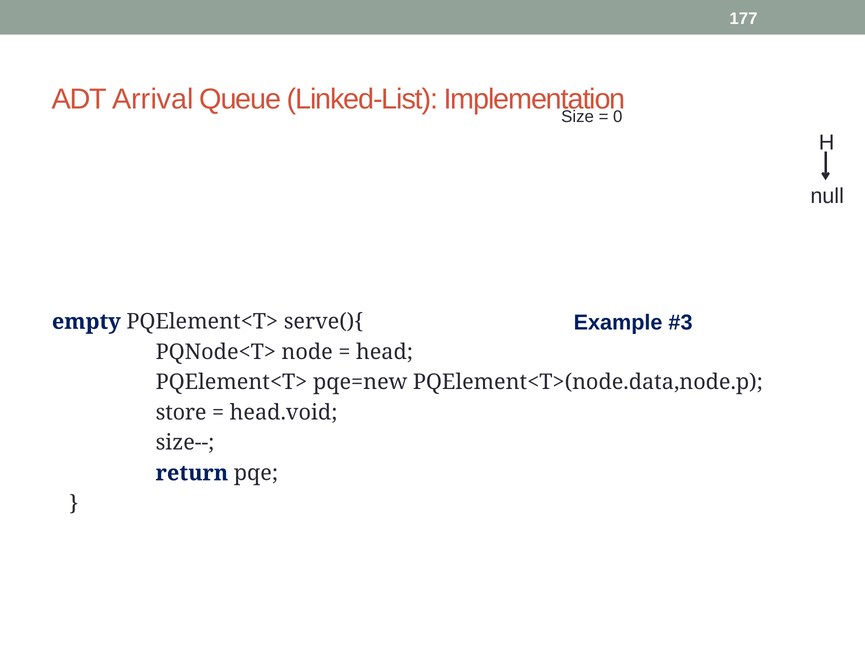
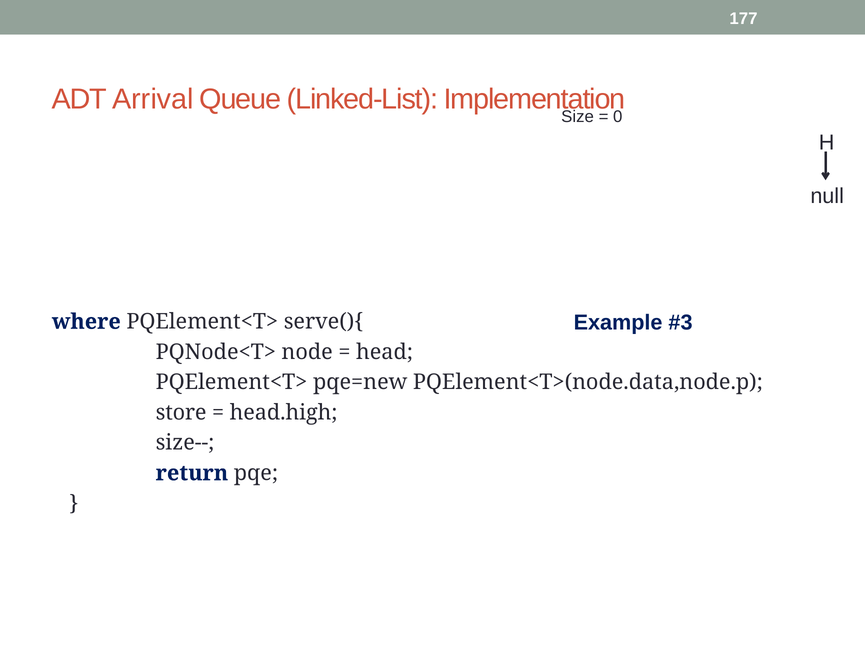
empty: empty -> where (86, 322)
head.void: head.void -> head.high (284, 412)
